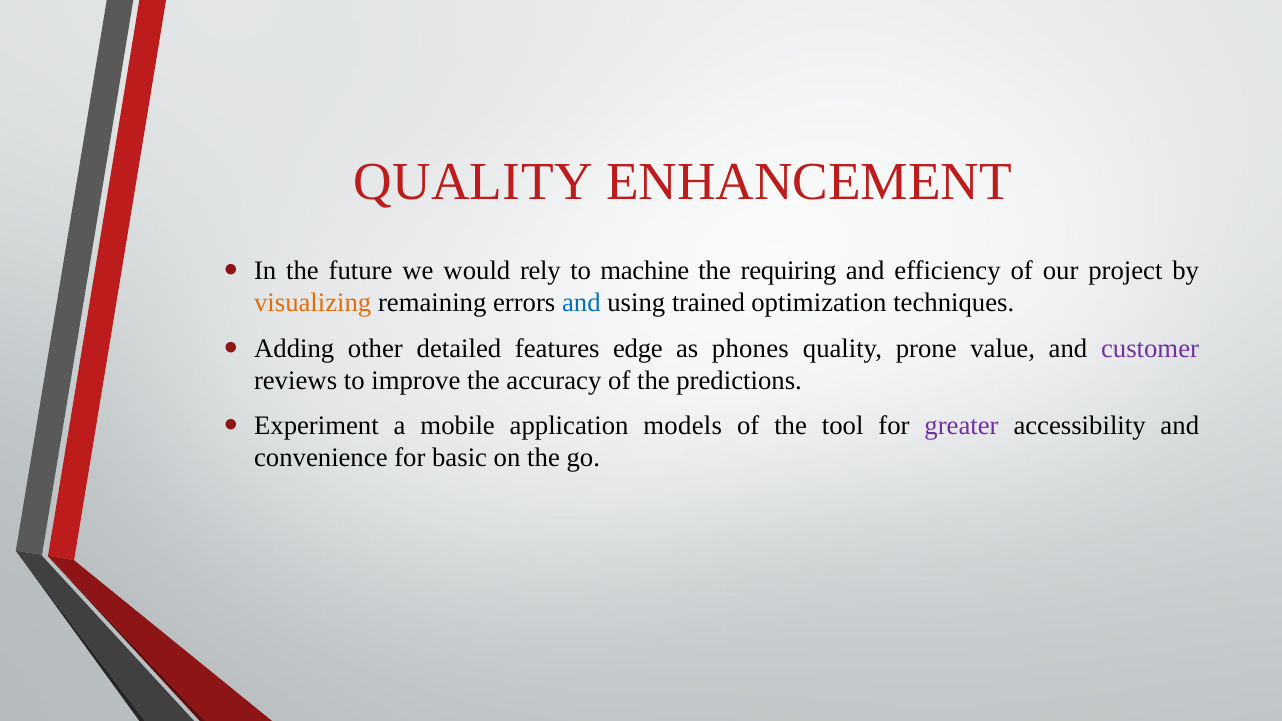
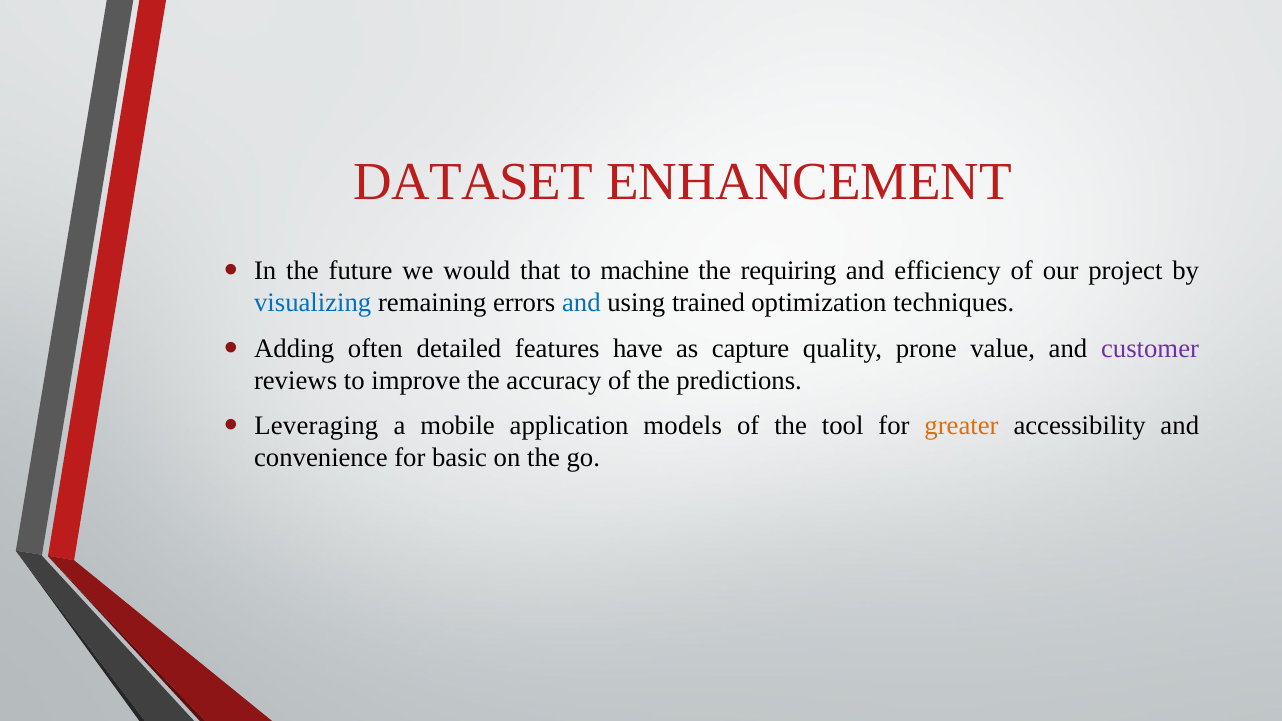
QUALITY: QUALITY -> DATASET (473, 182)
rely: rely -> that (540, 271)
visualizing colour: orange -> blue (313, 303)
other: other -> often (375, 349)
edge: edge -> have (638, 349)
phones: phones -> capture (751, 349)
Experiment: Experiment -> Leveraging (316, 426)
greater colour: purple -> orange (961, 426)
